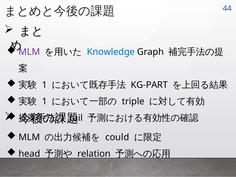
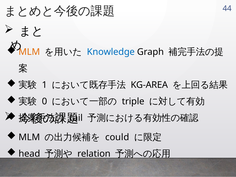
MLM colour: purple -> orange (29, 52)
KG-PART: KG-PART -> KG-AREA (149, 85)
1: 1 -> 0 (45, 101)
